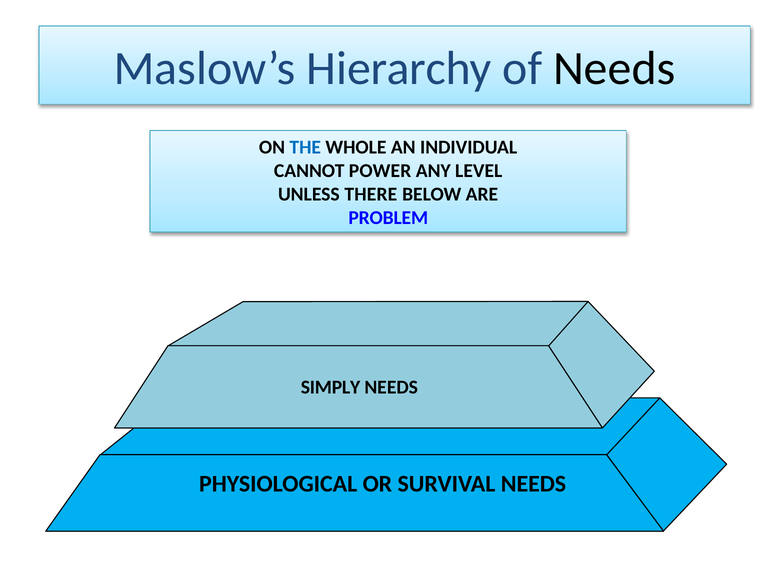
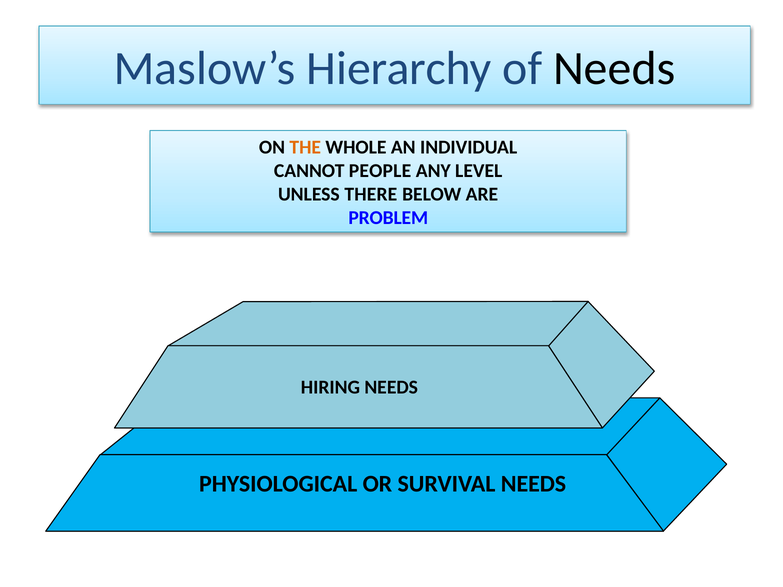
THE colour: blue -> orange (305, 147)
POWER: POWER -> PEOPLE (380, 171)
SIMPLY: SIMPLY -> HIRING (330, 388)
